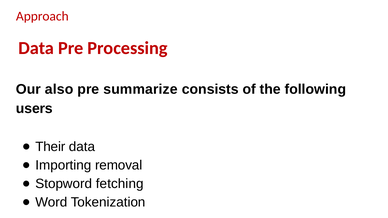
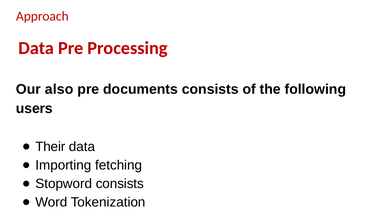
summarize: summarize -> documents (141, 89)
removal: removal -> fetching (119, 165)
Stopword fetching: fetching -> consists (120, 184)
